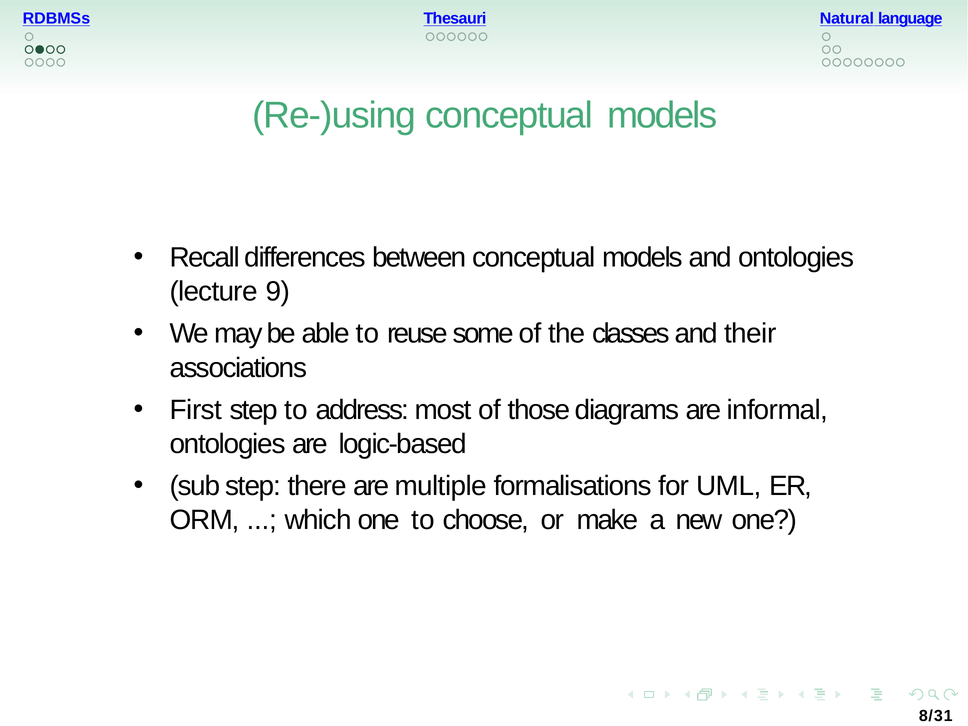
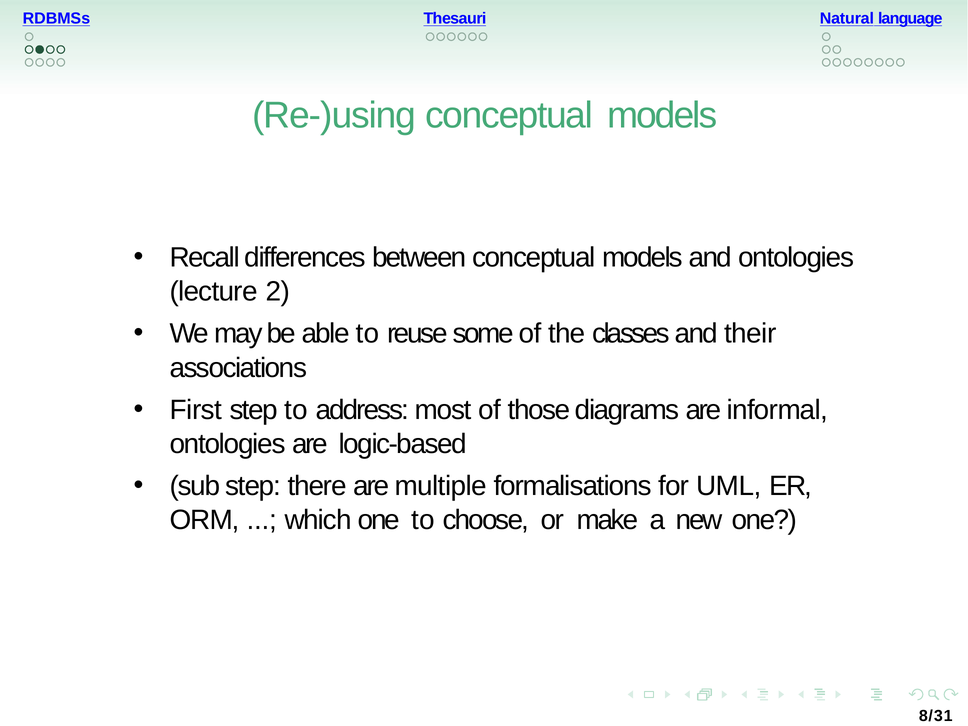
9: 9 -> 2 (278, 292)
